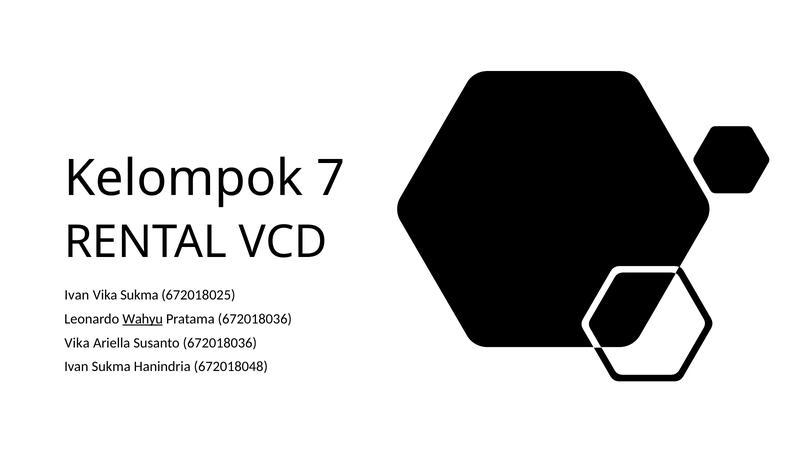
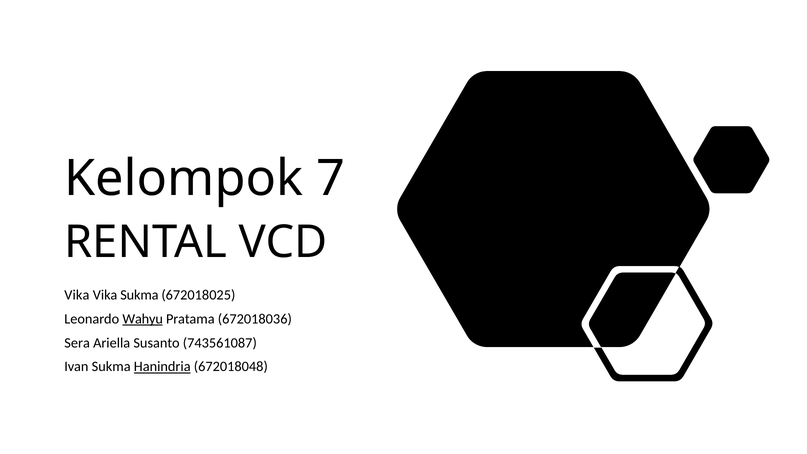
Ivan: Ivan -> Vika (77, 295)
Vika: Vika -> Sera (77, 343)
Susanto 672018036: 672018036 -> 743561087 (220, 343)
Hanindria underline: none -> present (162, 367)
